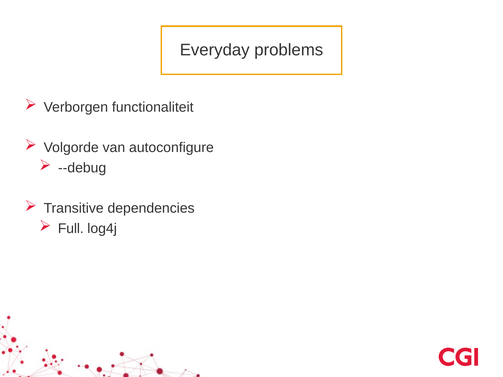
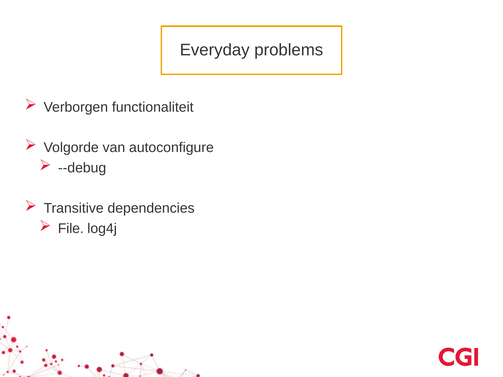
Full: Full -> File (71, 229)
